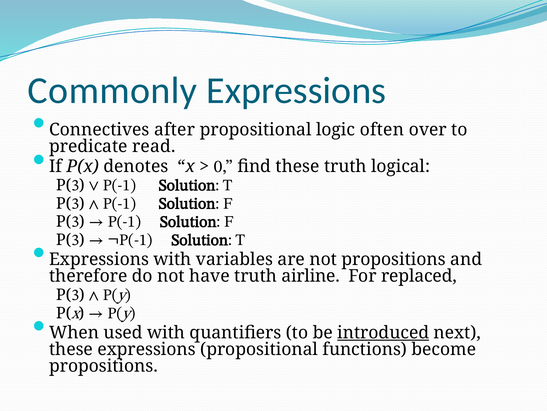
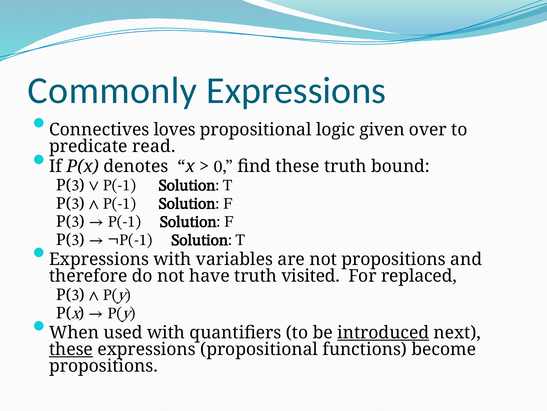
after: after -> loves (175, 129)
often: often -> given (382, 129)
logical: logical -> bound (401, 166)
airline: airline -> visited (311, 276)
these underline: none -> present (71, 349)
